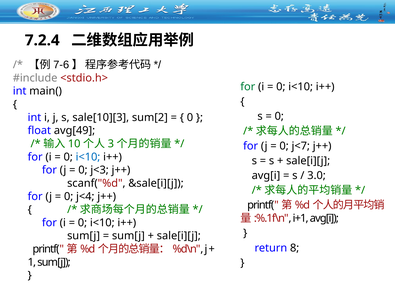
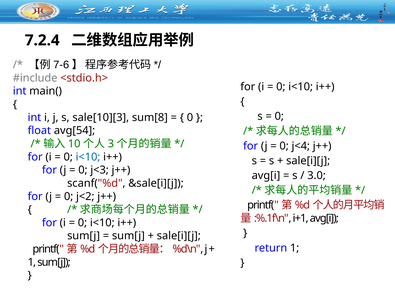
for colour: green -> black (248, 87)
sum[2: sum[2 -> sum[8 (150, 118)
avg[49: avg[49 -> avg[54 (75, 131)
j<7: j<7 -> j<4 (301, 146)
j<4: j<4 -> j<2 (85, 197)
return 8: 8 -> 1 (295, 248)
